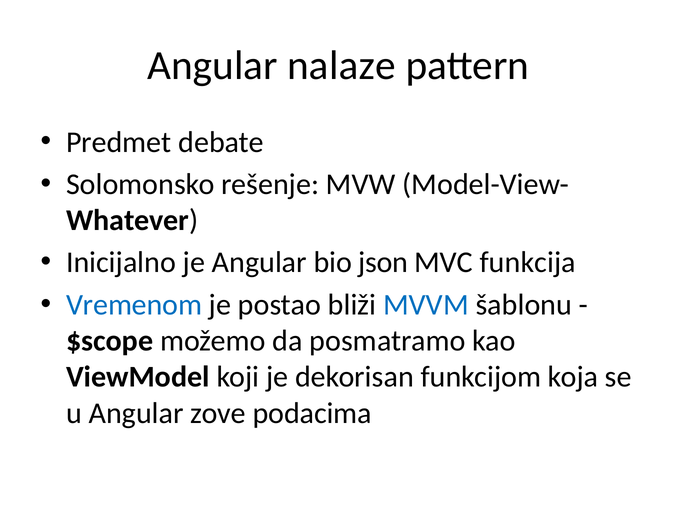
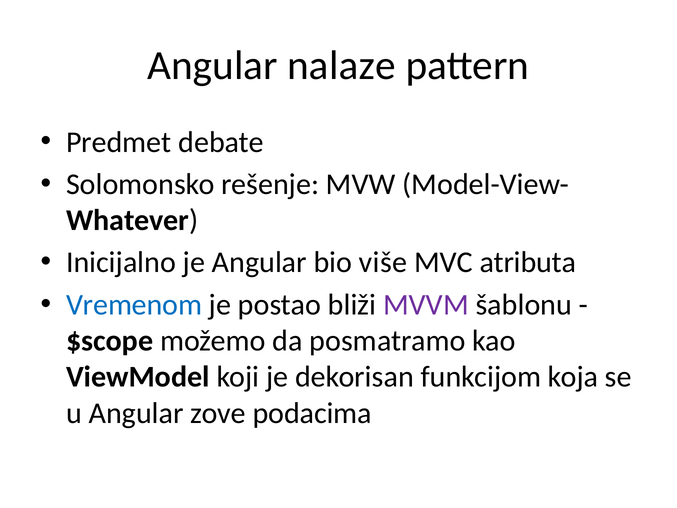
json: json -> više (383, 262)
funkcija: funkcija -> atributa (528, 262)
MVVM colour: blue -> purple (426, 305)
